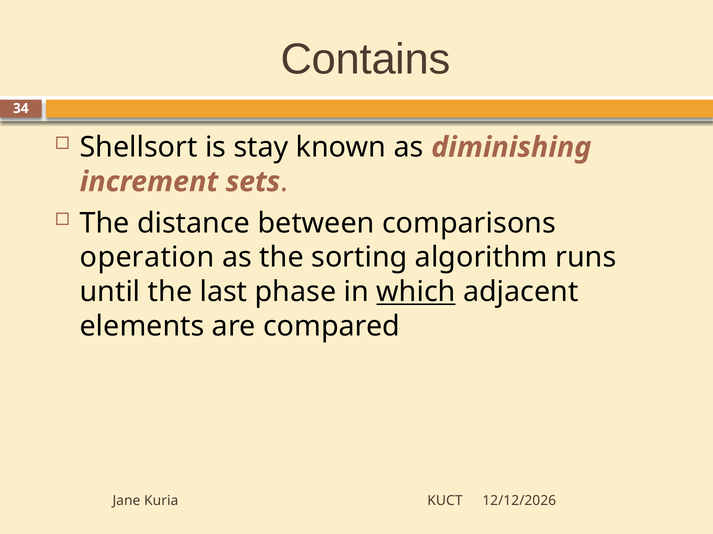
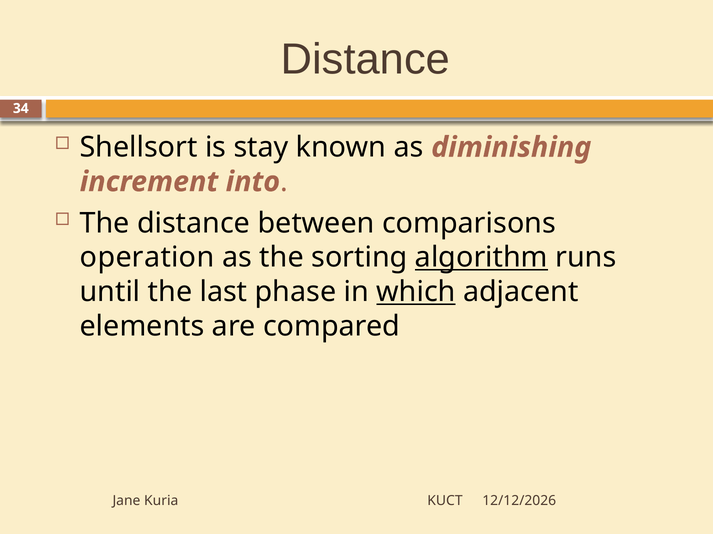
Contains: Contains -> Distance (366, 59)
sets: sets -> into (253, 182)
algorithm underline: none -> present (481, 258)
